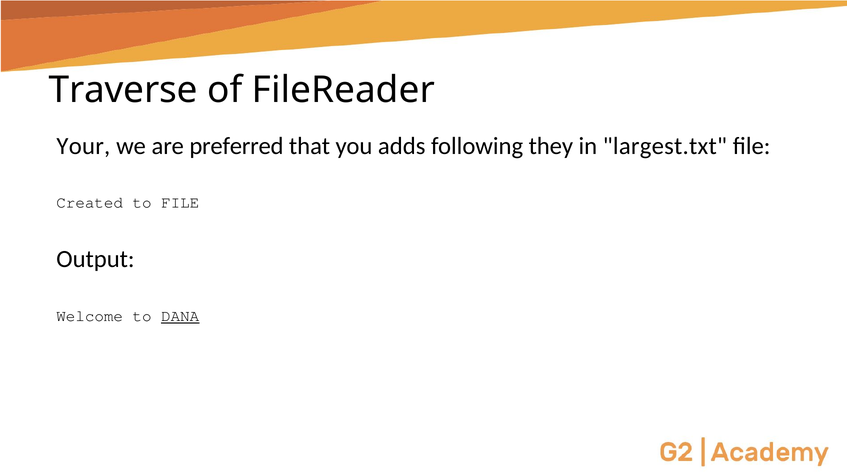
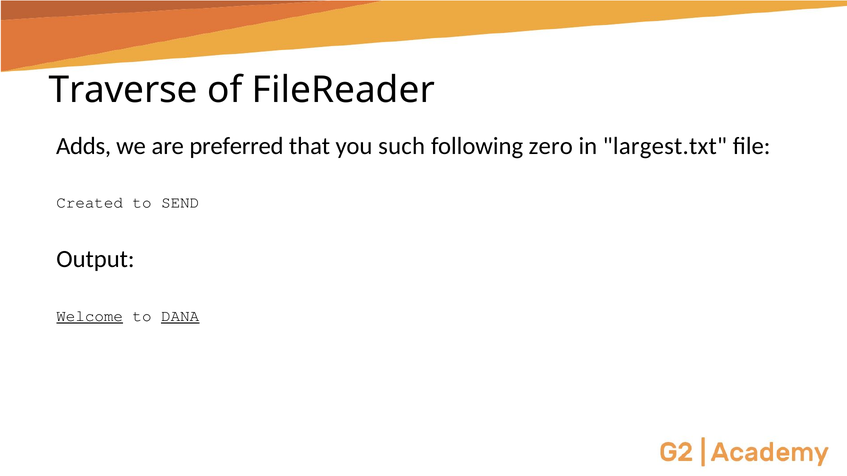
Your: Your -> Adds (84, 146)
adds: adds -> such (402, 146)
they: they -> zero (551, 146)
to FILE: FILE -> SEND (180, 203)
Welcome underline: none -> present (90, 316)
